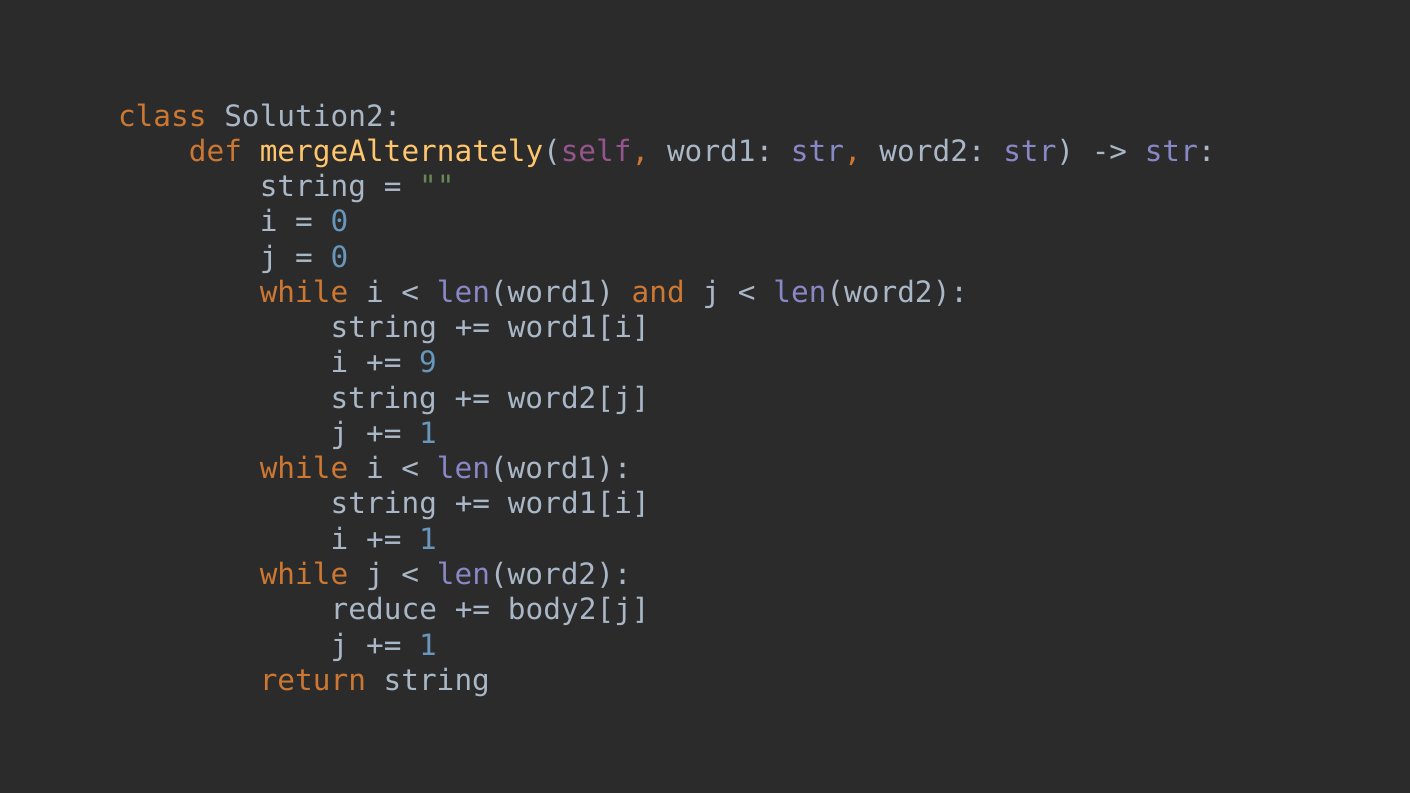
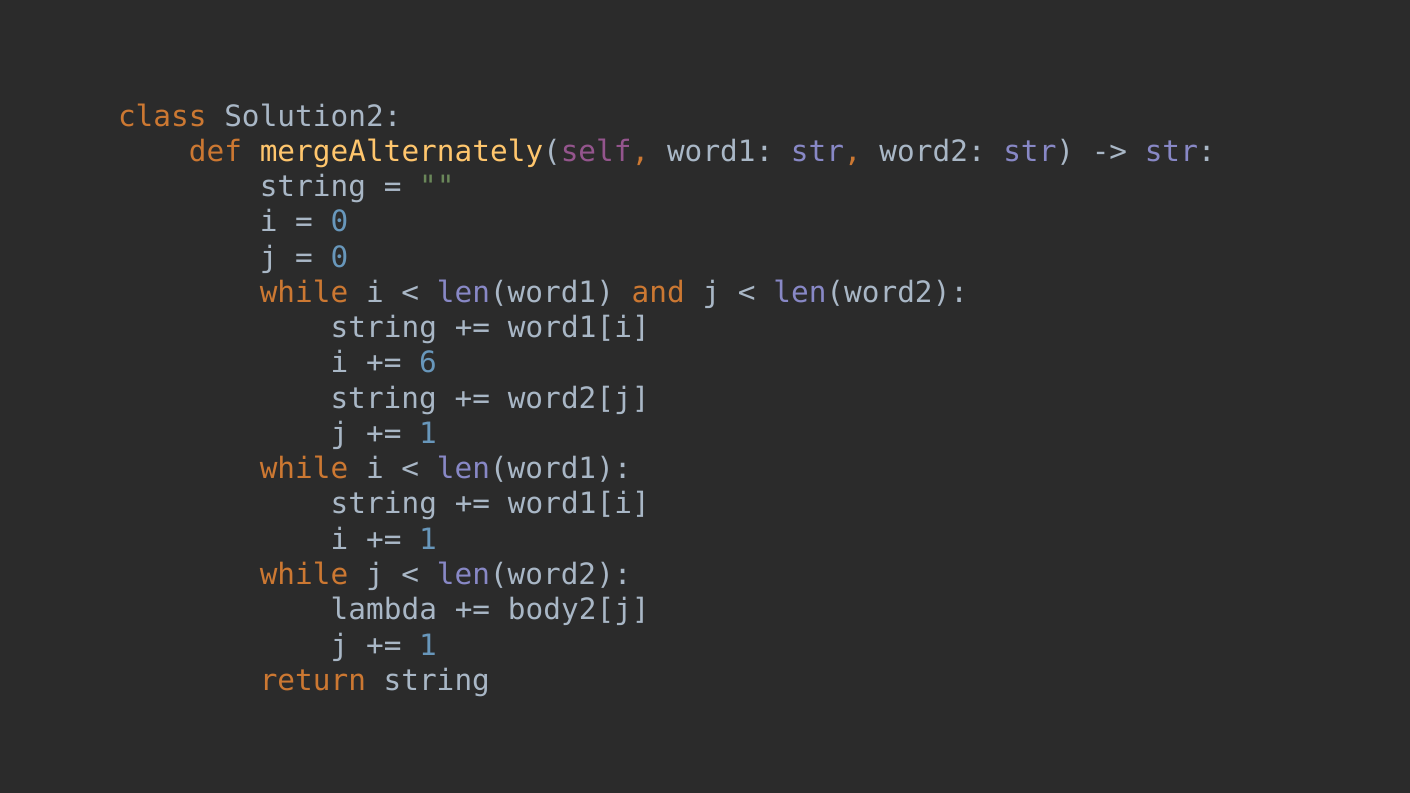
9: 9 -> 6 (428, 363)
reduce: reduce -> lambda (384, 610)
